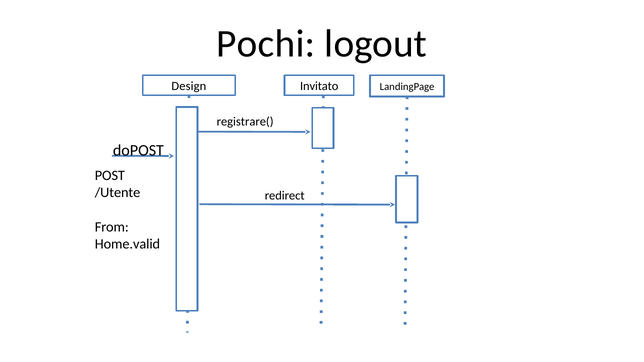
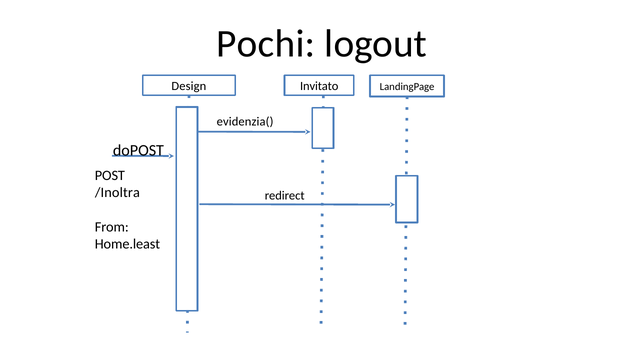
registrare(: registrare( -> evidenzia( (245, 122)
/Utente: /Utente -> /Inoltra (117, 193)
Home.valid: Home.valid -> Home.least (127, 244)
